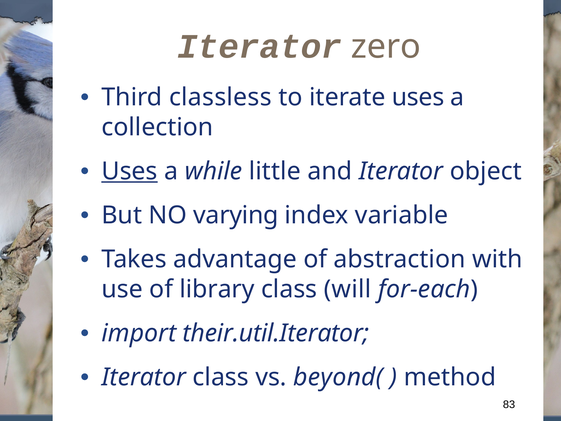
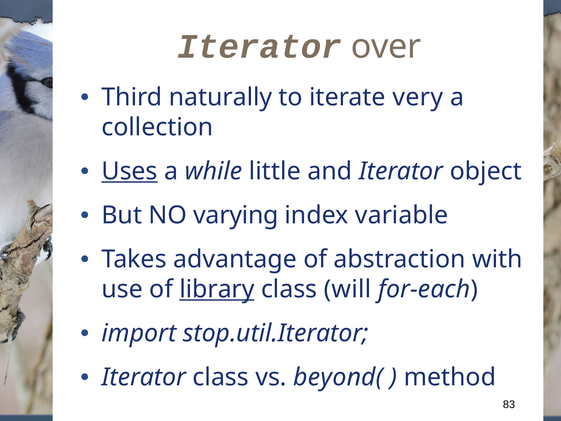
zero: zero -> over (386, 46)
classless: classless -> naturally (220, 97)
iterate uses: uses -> very (418, 97)
library underline: none -> present (217, 289)
their.util.Iterator: their.util.Iterator -> stop.util.Iterator (276, 333)
